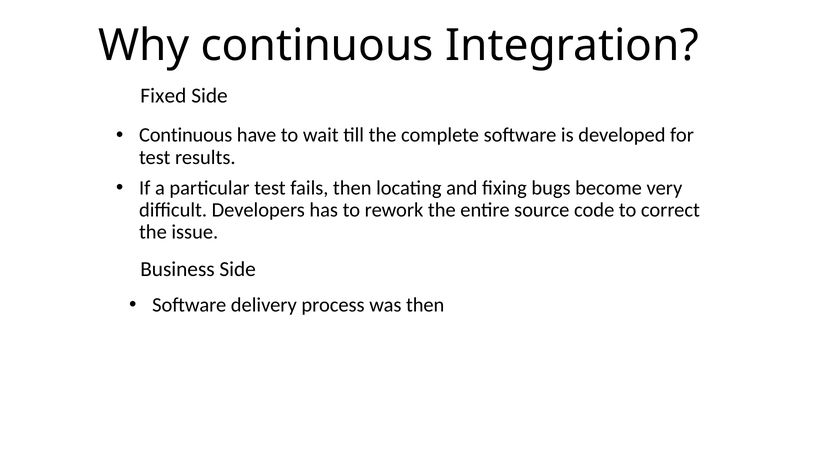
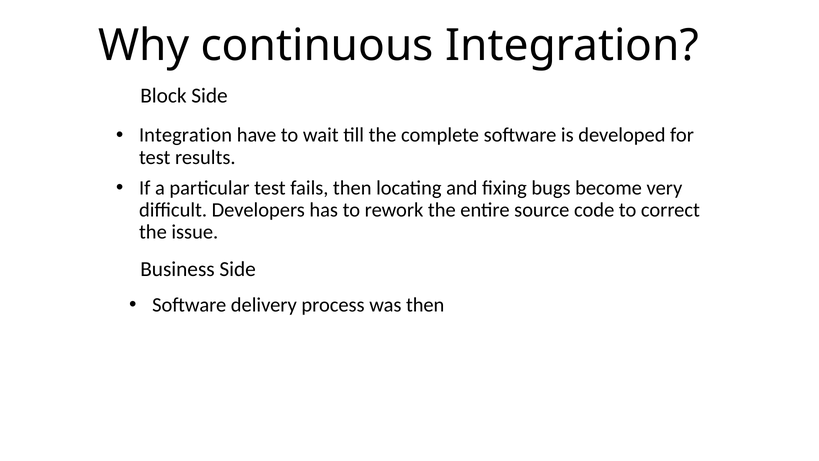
Fixed: Fixed -> Block (163, 96)
Continuous: Continuous -> Integration (186, 135)
